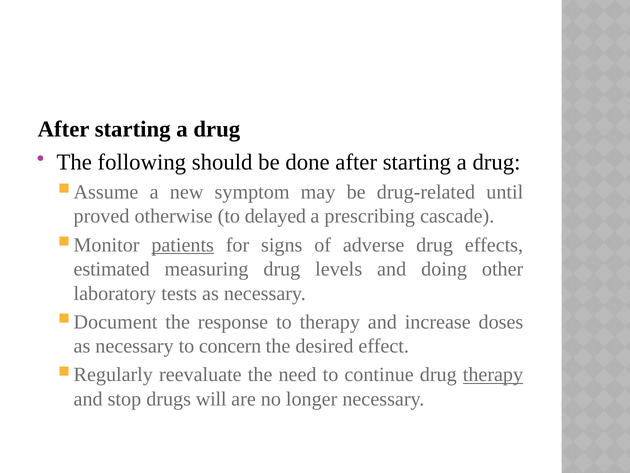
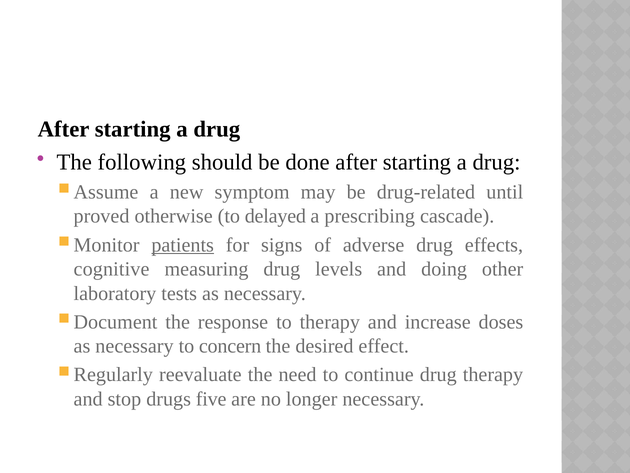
estimated: estimated -> cognitive (112, 269)
therapy underline: present -> none (493, 374)
will: will -> five (211, 399)
